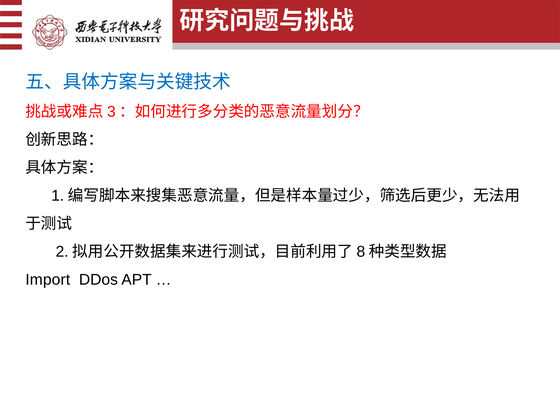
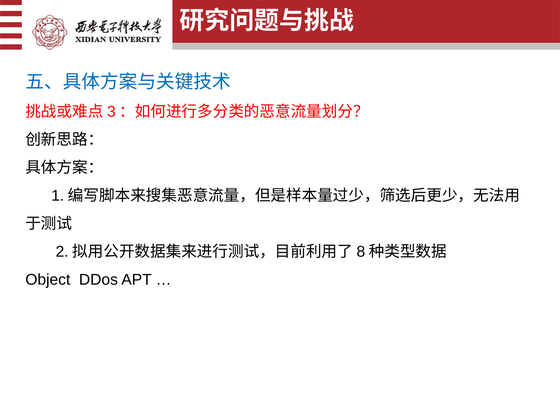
Import: Import -> Object (48, 280)
